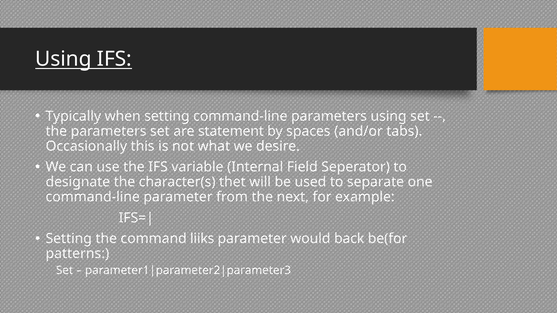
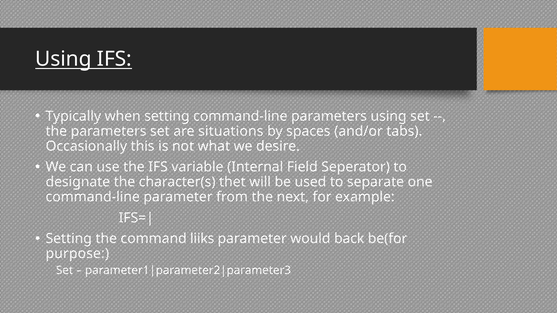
statement: statement -> situations (231, 131)
patterns: patterns -> purpose (77, 254)
